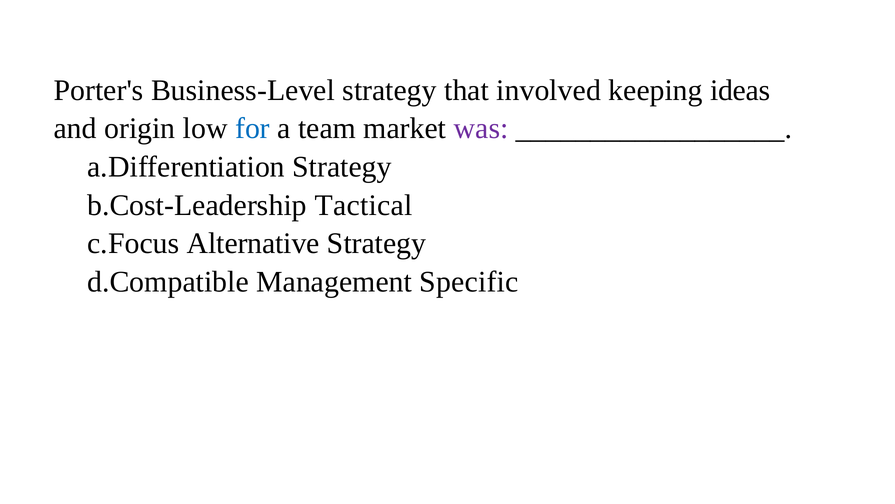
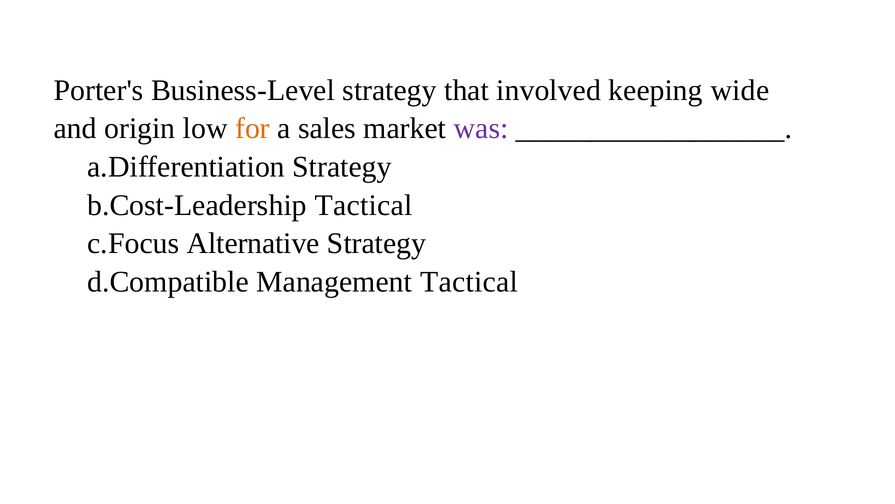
ideas: ideas -> wide (740, 90)
for colour: blue -> orange (252, 128)
team: team -> sales (327, 128)
Management Specific: Specific -> Tactical (469, 282)
